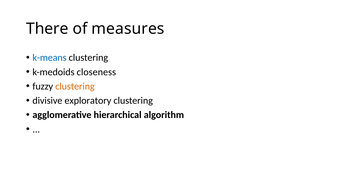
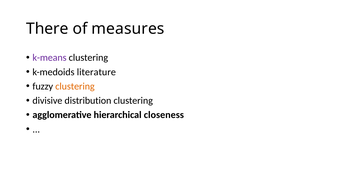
k-means colour: blue -> purple (50, 58)
closeness: closeness -> literature (96, 72)
exploratory: exploratory -> distribution (88, 101)
algorithm: algorithm -> closeness (164, 115)
